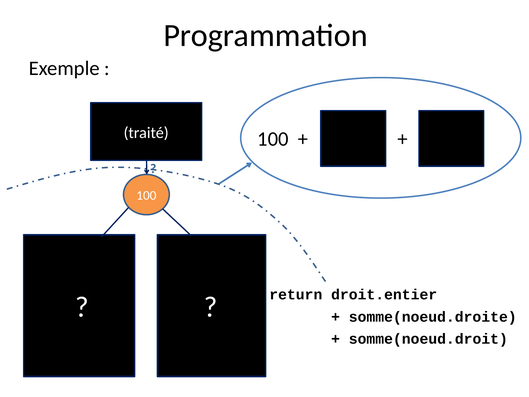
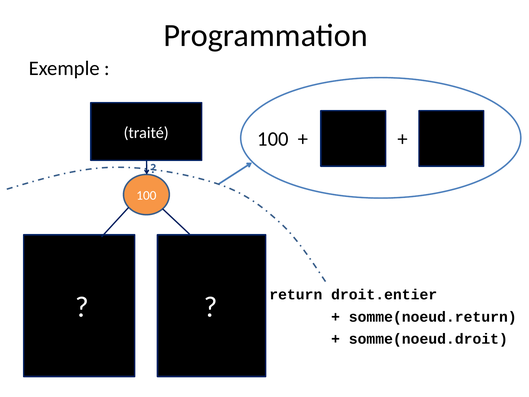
somme(noeud.droite: somme(noeud.droite -> somme(noeud.return (433, 317)
